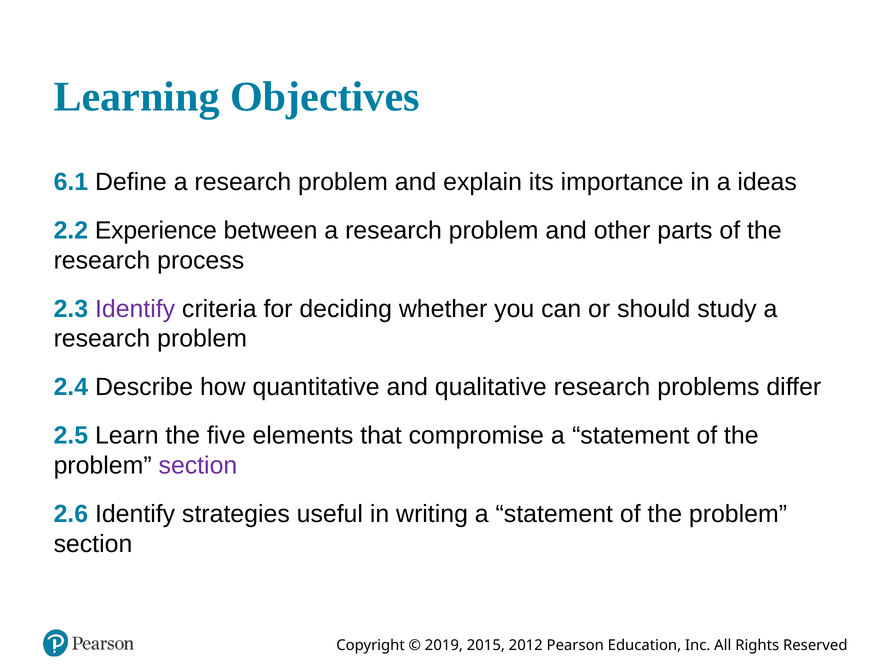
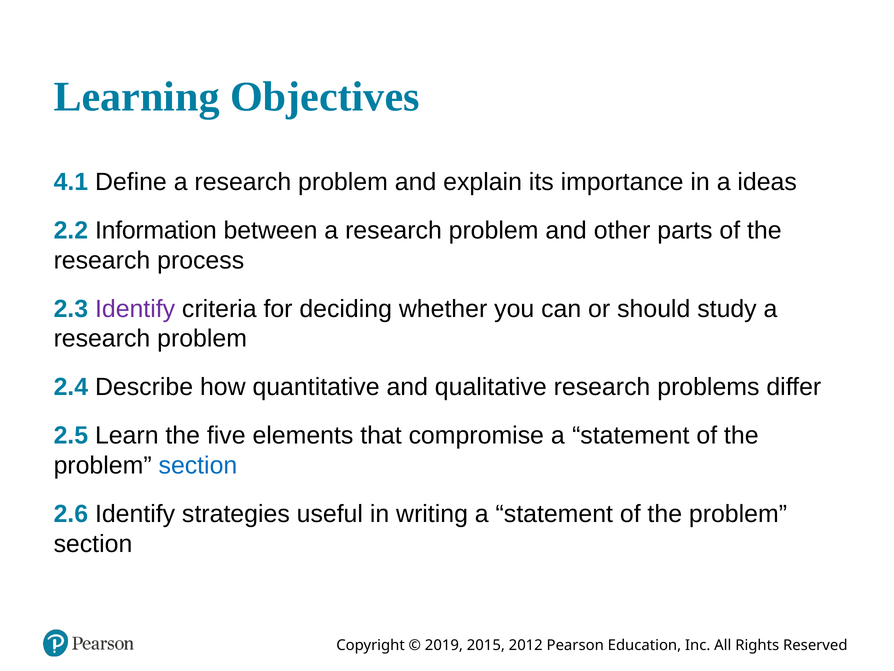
6.1: 6.1 -> 4.1 (71, 182)
Experience: Experience -> Information (156, 230)
section colour: purple -> blue (198, 465)
